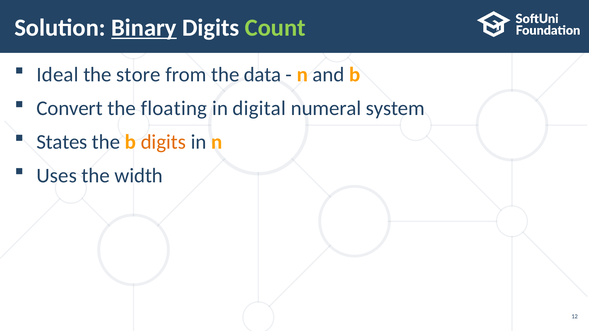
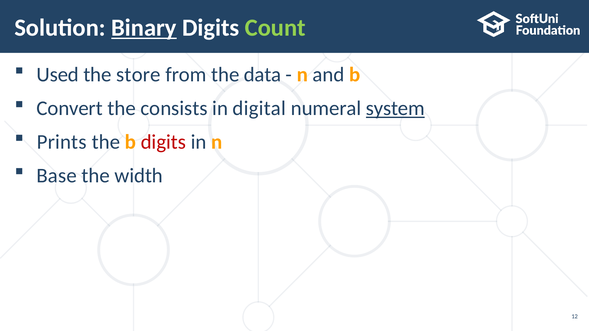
Ideal: Ideal -> Used (58, 75)
floating: floating -> consists (174, 108)
system underline: none -> present (395, 108)
States: States -> Prints (62, 142)
digits colour: orange -> red (163, 142)
Uses: Uses -> Base (57, 176)
